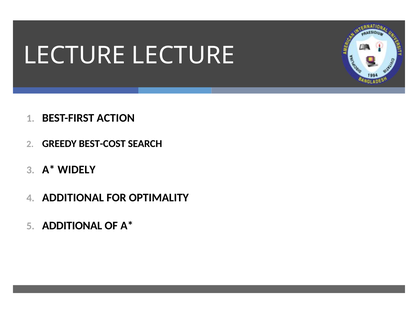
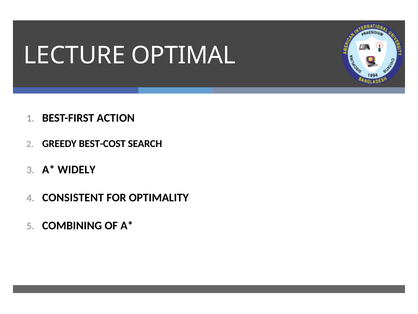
LECTURE LECTURE: LECTURE -> OPTIMAL (183, 55)
ADDITIONAL: ADDITIONAL -> CONSISTENT (73, 197)
ADDITIONAL: ADDITIONAL -> COMBINING (72, 225)
